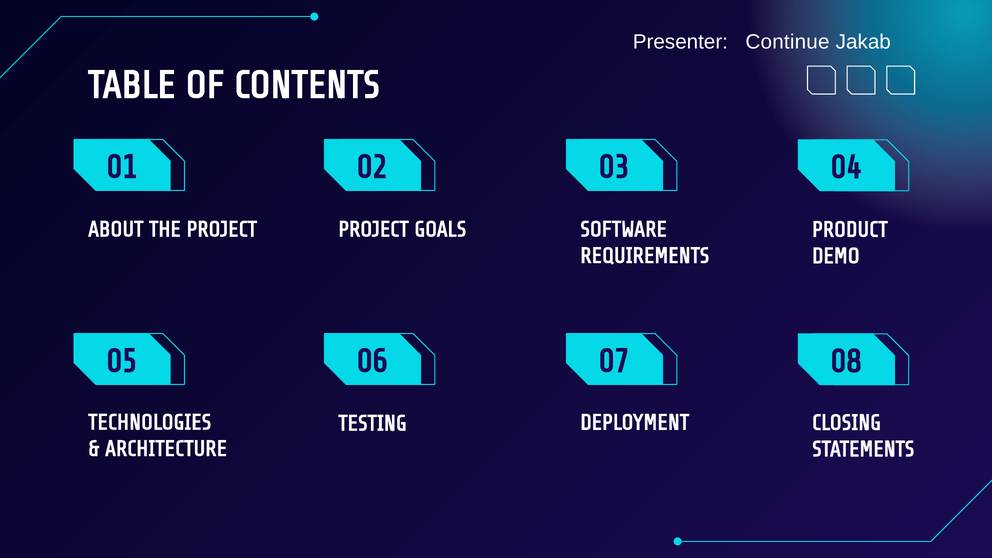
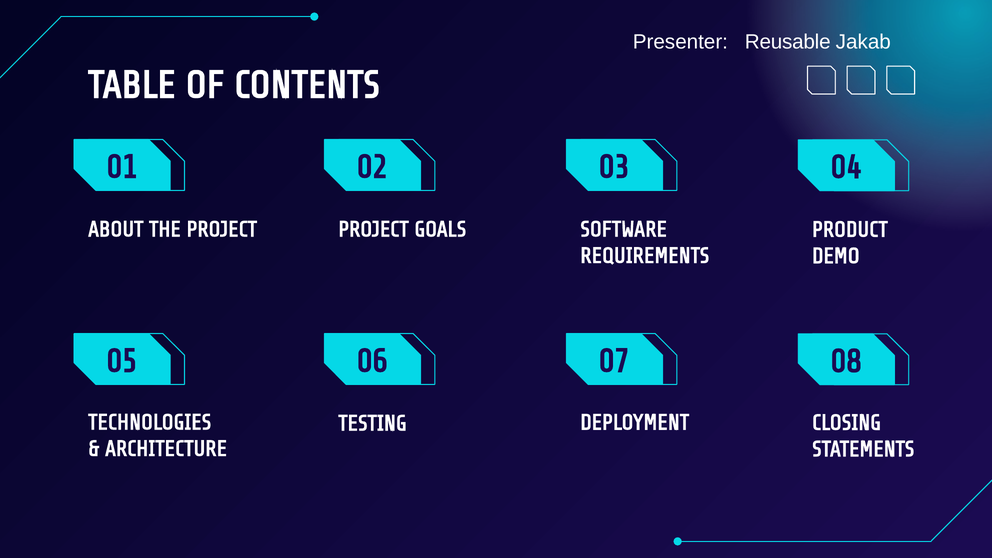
Continue: Continue -> Reusable (788, 42)
